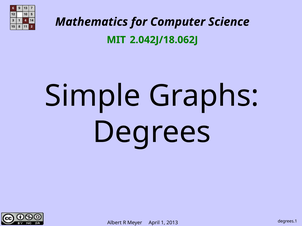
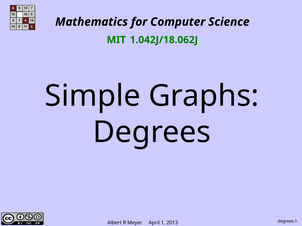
2.042J/18.062J: 2.042J/18.062J -> 1.042J/18.062J (164, 40)
